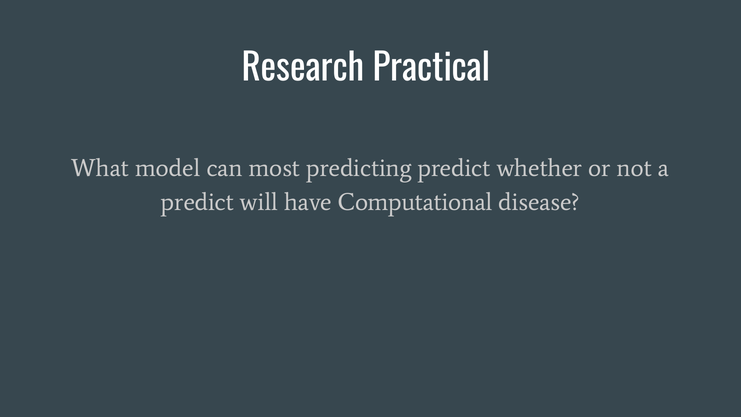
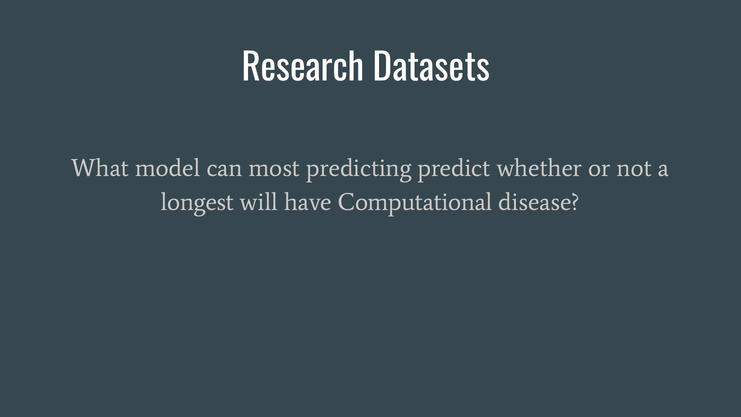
Practical: Practical -> Datasets (431, 68)
predict: predict -> longest (197, 202)
